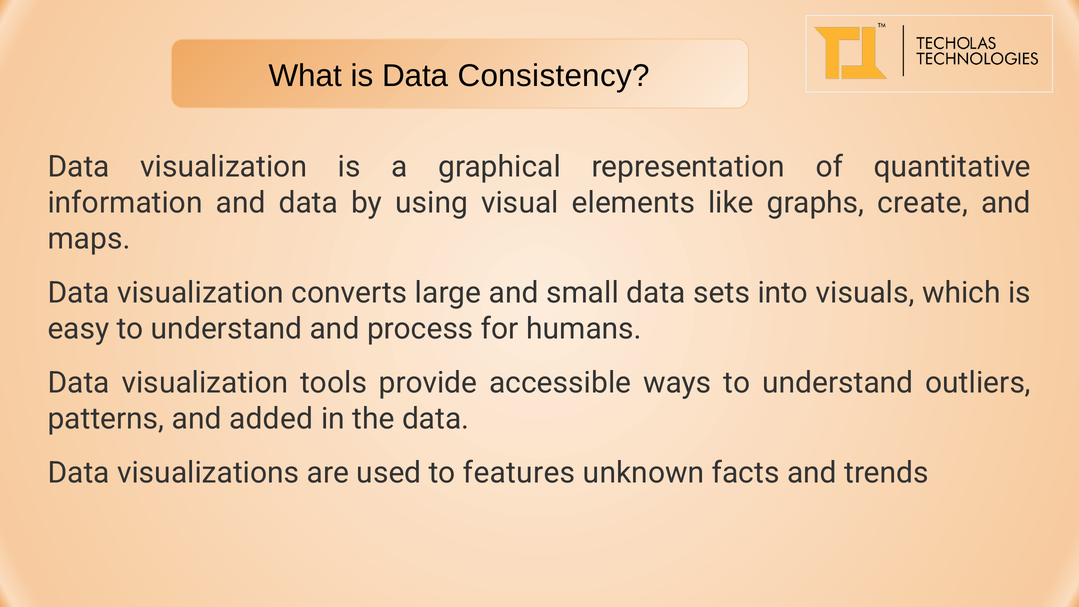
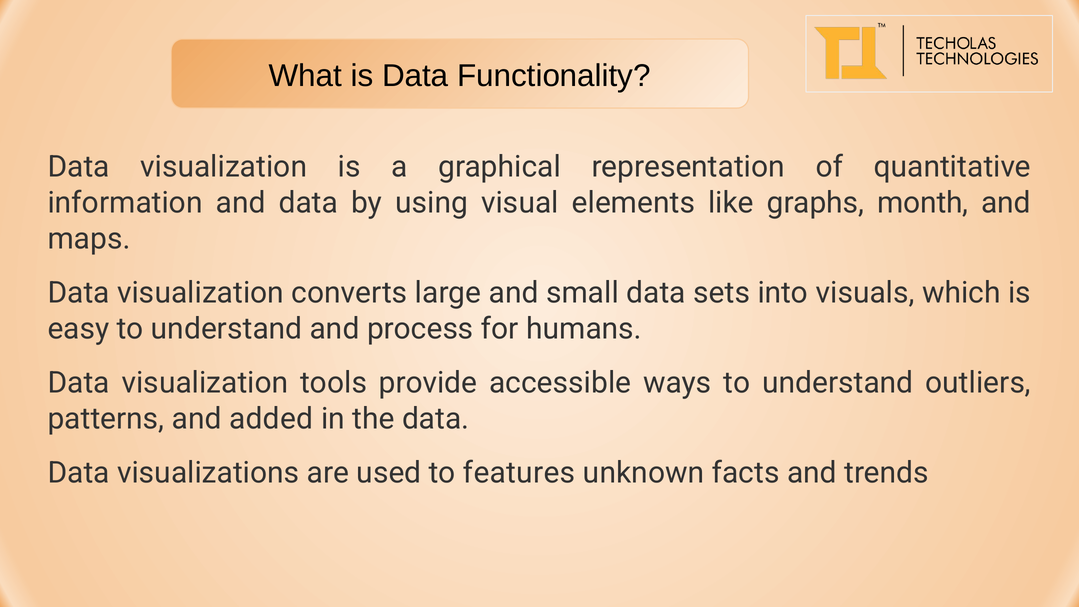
Consistency: Consistency -> Functionality (554, 76)
create: create -> month (923, 203)
